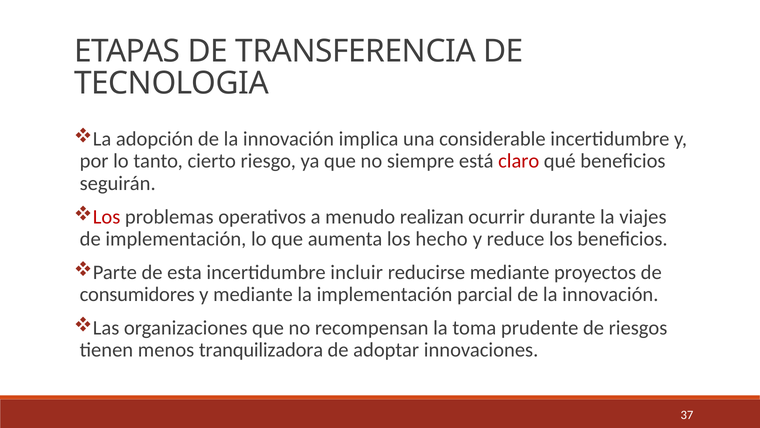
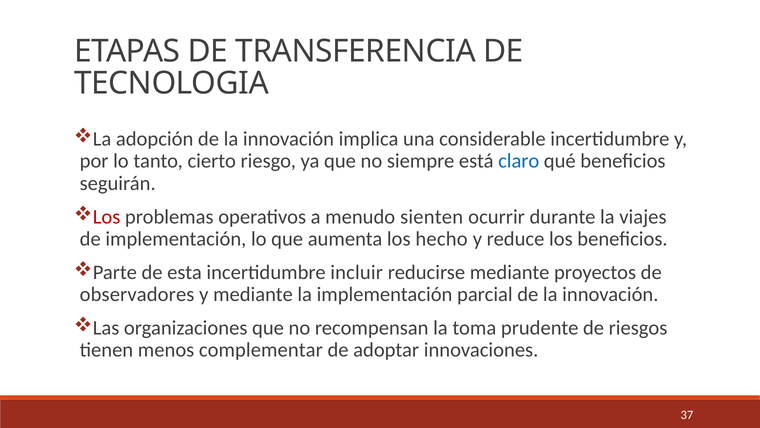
claro colour: red -> blue (519, 161)
realizan: realizan -> sienten (432, 216)
consumidores: consumidores -> observadores (137, 294)
tranquilizadora: tranquilizadora -> complementar (261, 350)
